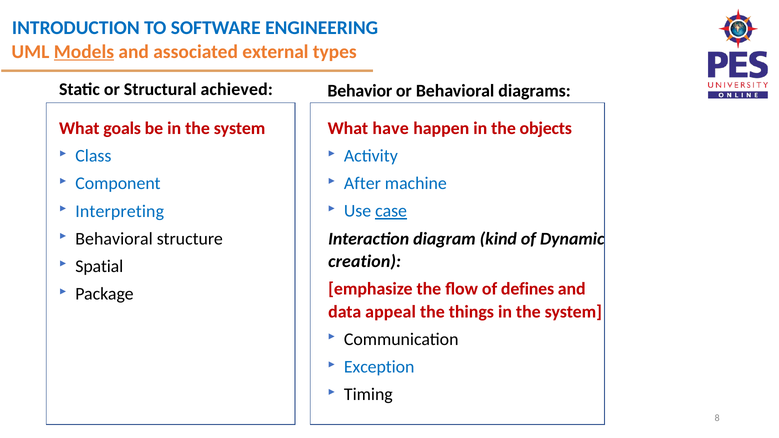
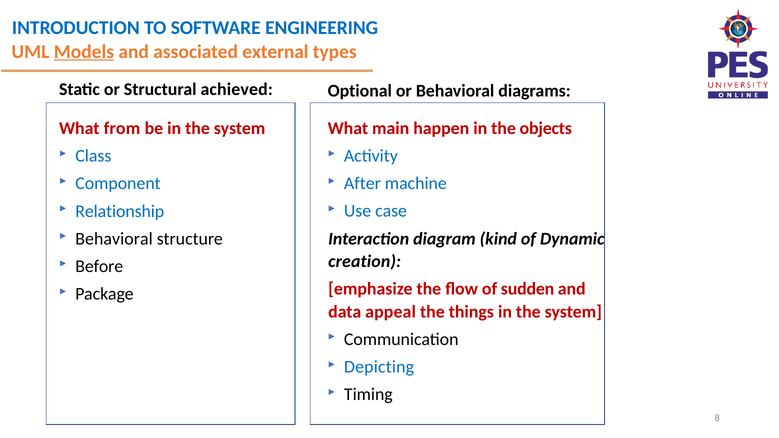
Behavior: Behavior -> Optional (360, 91)
have: have -> main (391, 128)
goals: goals -> from (122, 129)
case underline: present -> none (391, 211)
Interpreting: Interpreting -> Relationship (120, 211)
Spatial: Spatial -> Before (99, 266)
defines: defines -> sudden (528, 289)
Exception: Exception -> Depicting (379, 367)
